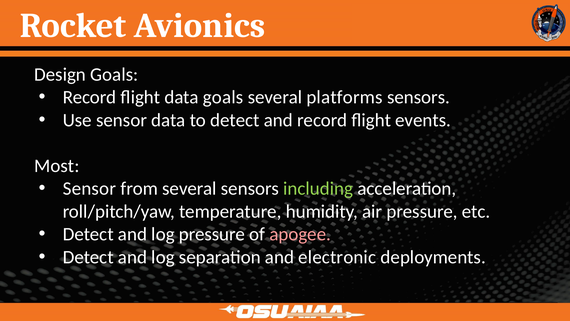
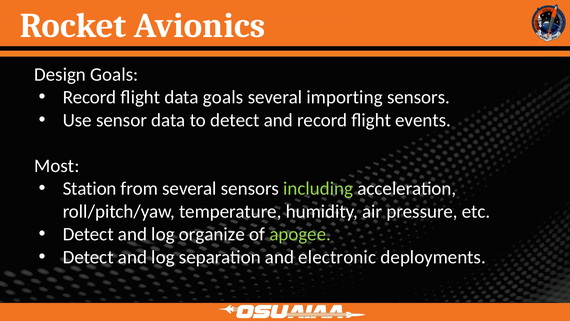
platforms: platforms -> importing (345, 97)
Sensor: Sensor -> Station (90, 188)
log pressure: pressure -> organize (212, 234)
apogee colour: pink -> light green (300, 234)
